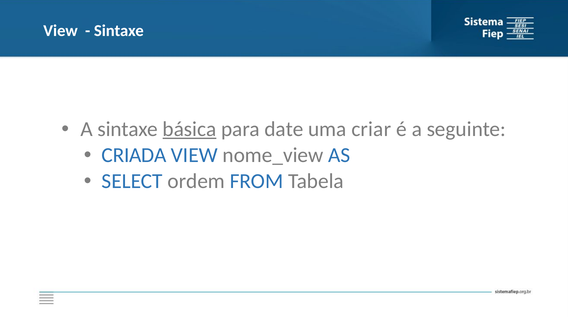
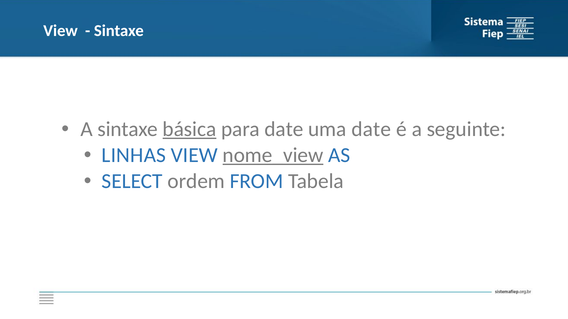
uma criar: criar -> date (371, 129)
CRIADA: CRIADA -> LINHAS (134, 155)
nome_view underline: none -> present (273, 155)
